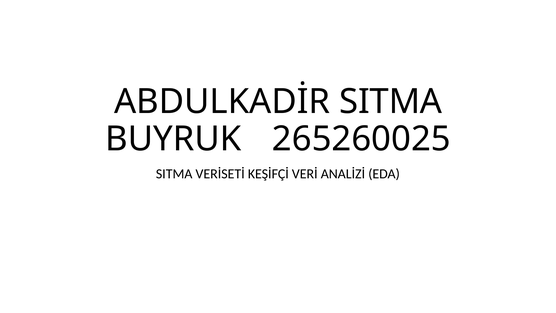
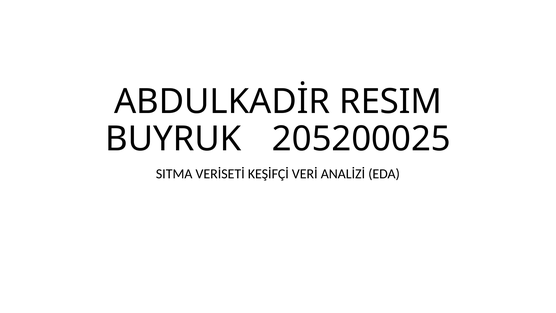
ABDULKADİR SITMA: SITMA -> RESIM (391, 101)
265260025: 265260025 -> 205200025 (361, 139)
